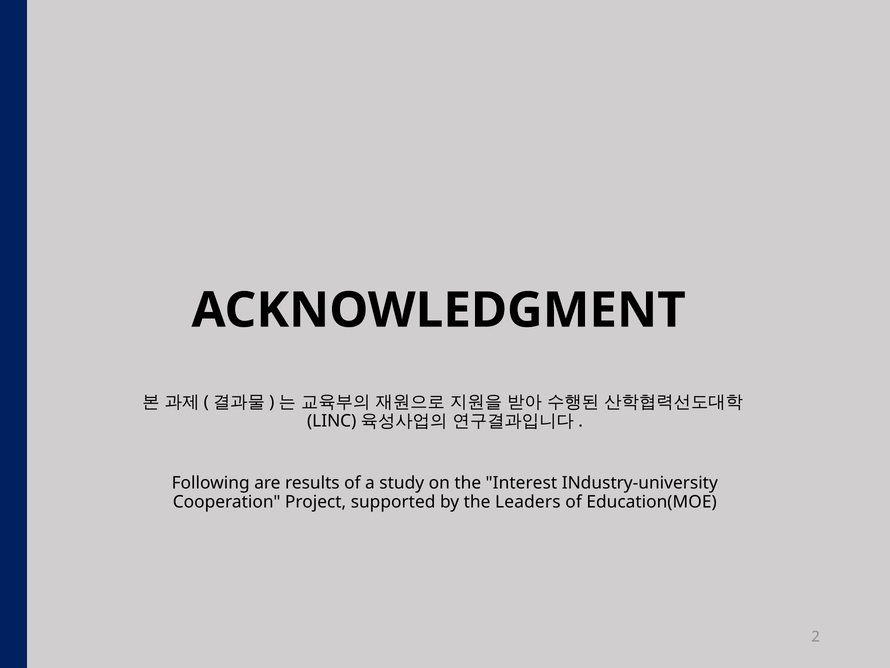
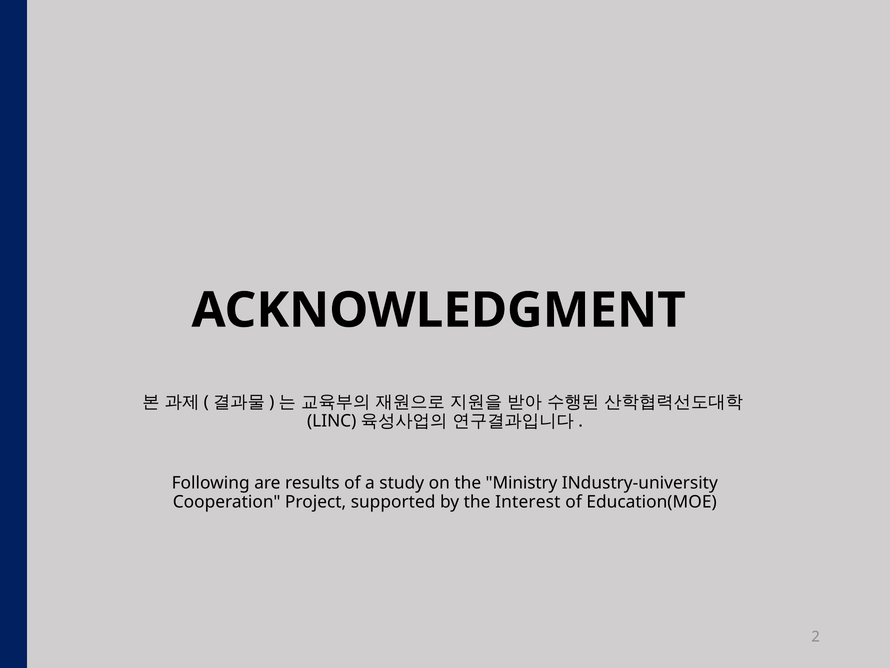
Interest: Interest -> Ministry (521, 483)
Leaders: Leaders -> Interest (528, 502)
